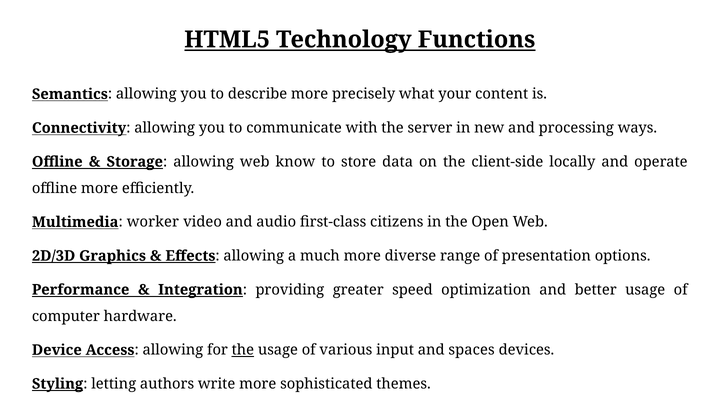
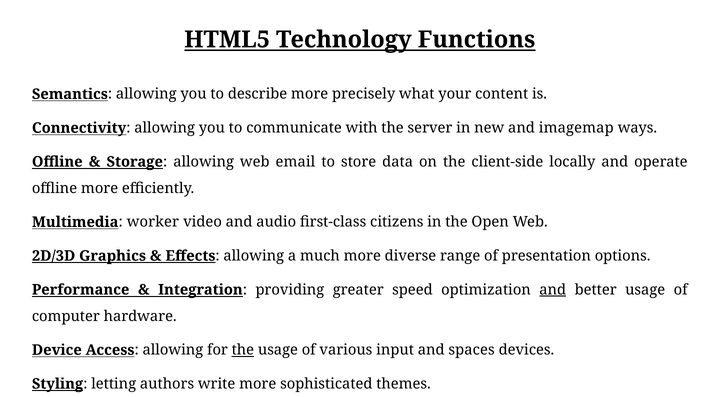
processing: processing -> imagemap (576, 128)
know: know -> email (295, 162)
and underline: none -> present (553, 289)
